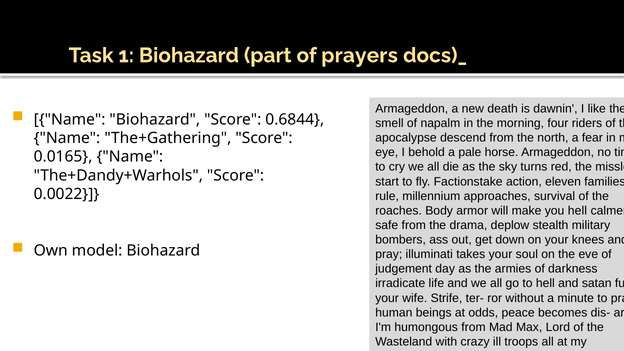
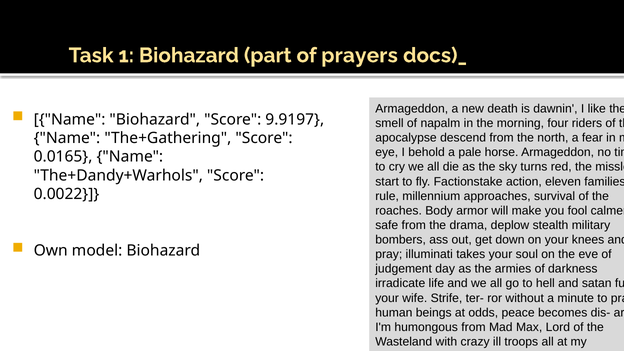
0.6844: 0.6844 -> 9.9197 (295, 119)
you hell: hell -> fool (578, 211)
